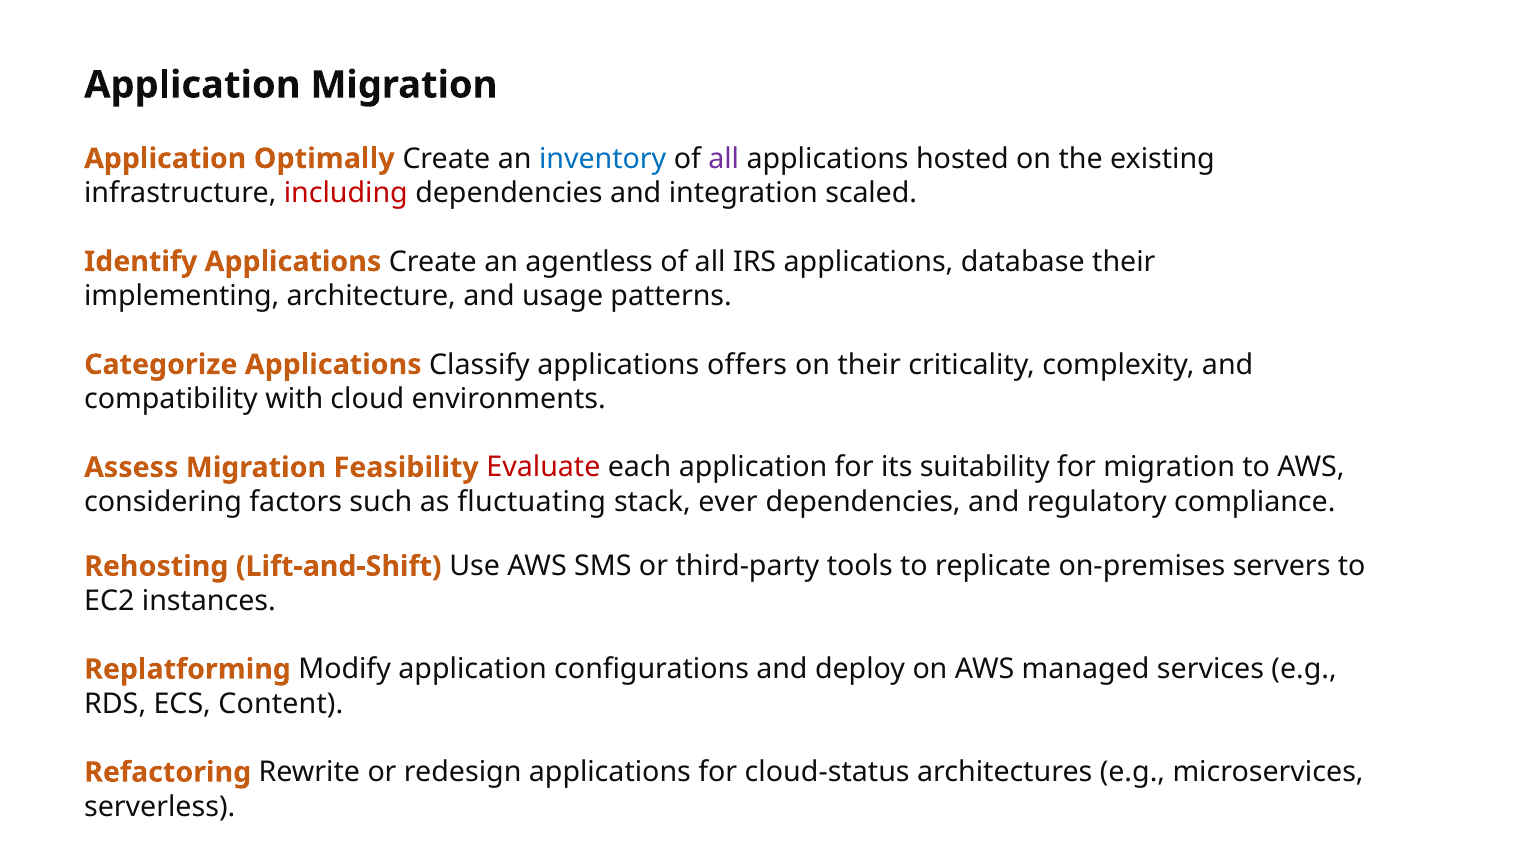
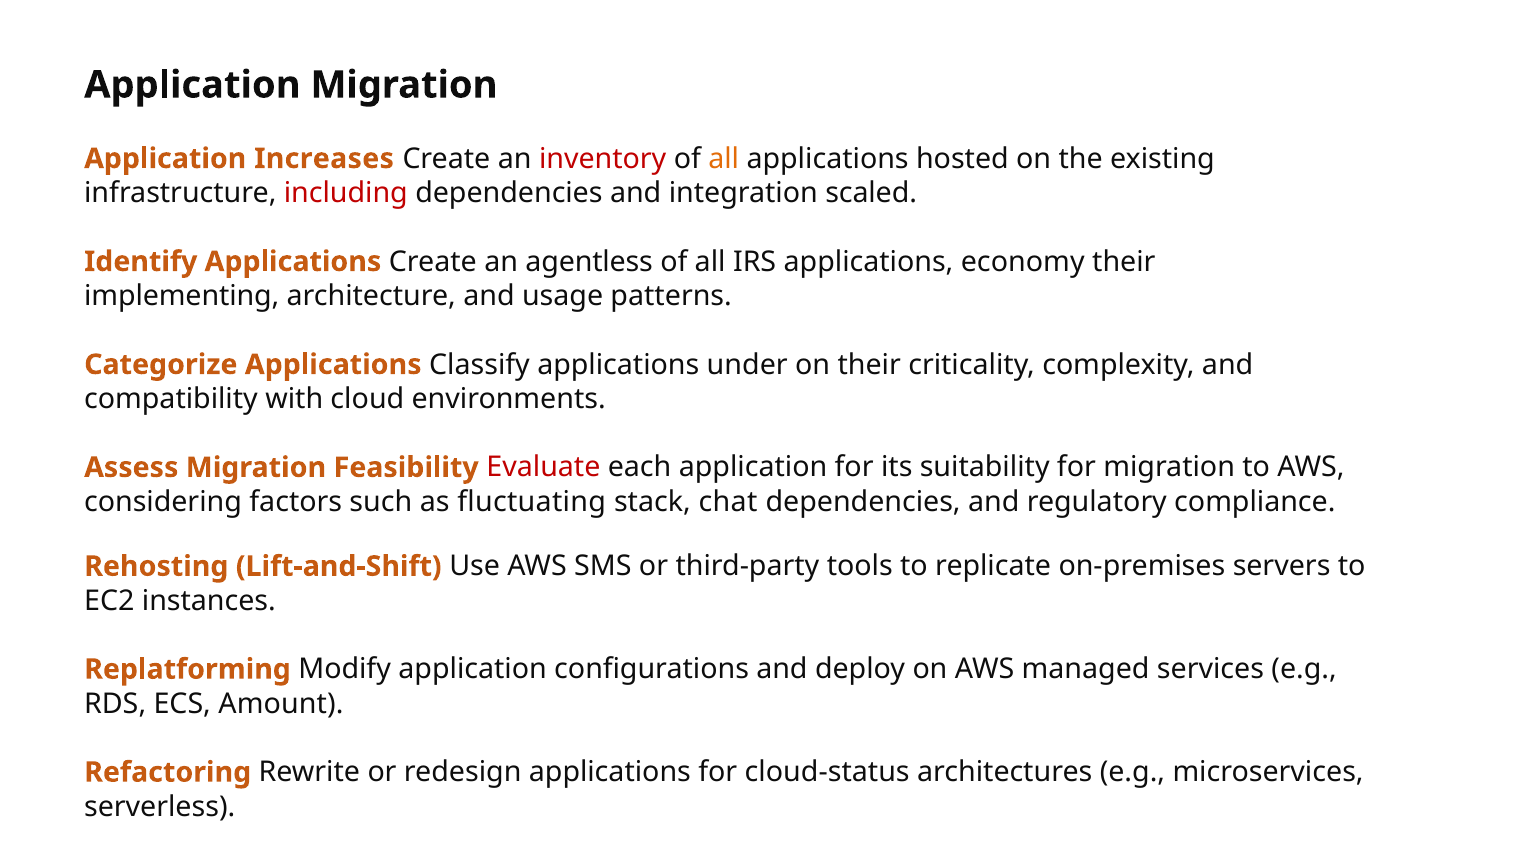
Optimally: Optimally -> Increases (324, 159)
inventory colour: blue -> red (603, 159)
all colour: purple -> orange (724, 159)
database: database -> economy (1023, 262)
offers: offers -> under (747, 365)
ever: ever -> chat (728, 502)
Content: Content -> Amount (281, 704)
